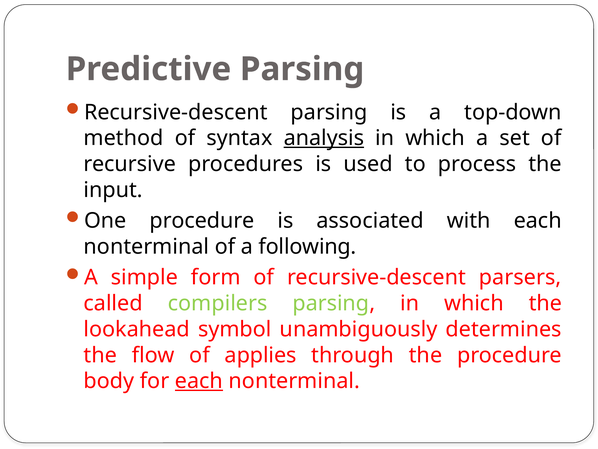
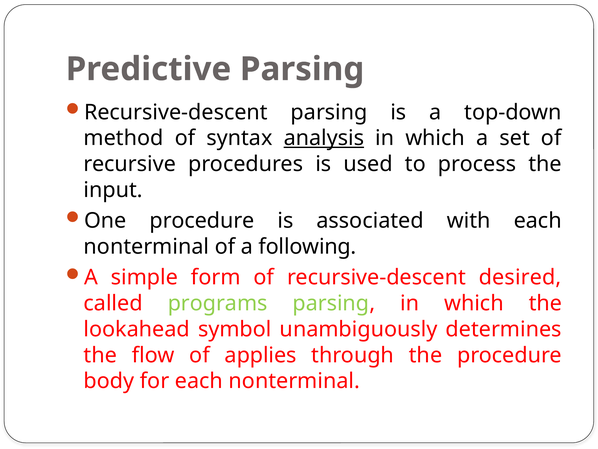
parsers: parsers -> desired (520, 277)
compilers: compilers -> programs (218, 303)
each underline: present -> none (199, 381)
